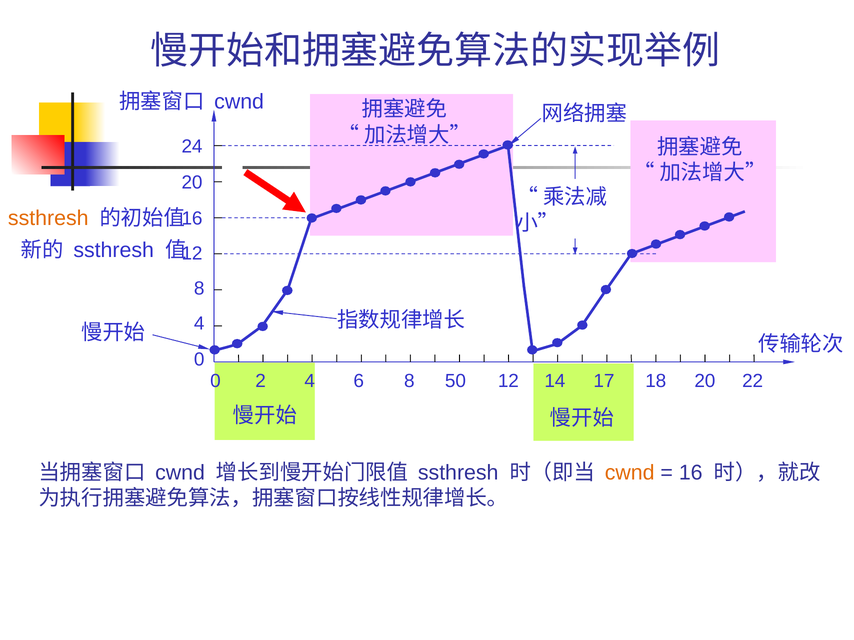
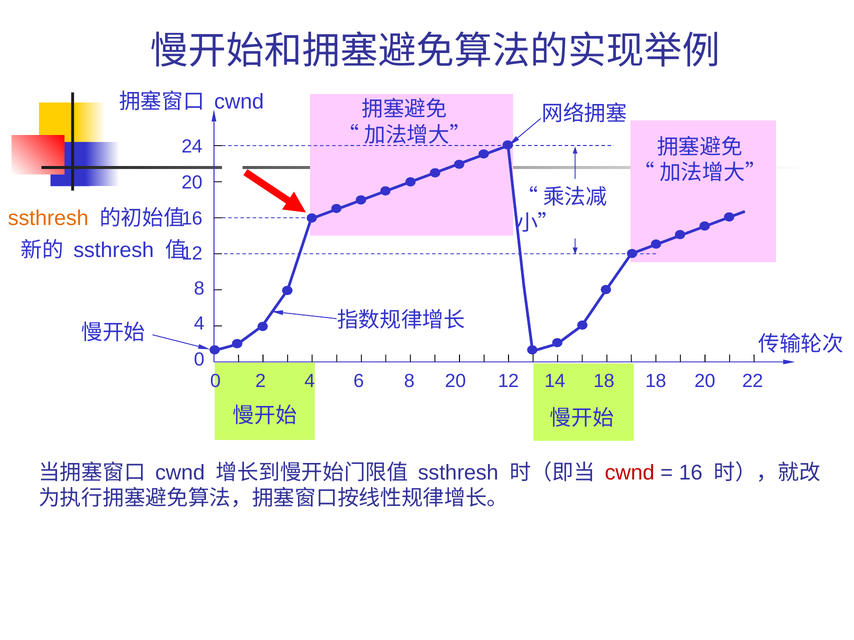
8 50: 50 -> 20 (455, 381)
14 17: 17 -> 18 (604, 381)
cwnd colour: orange -> red (630, 473)
